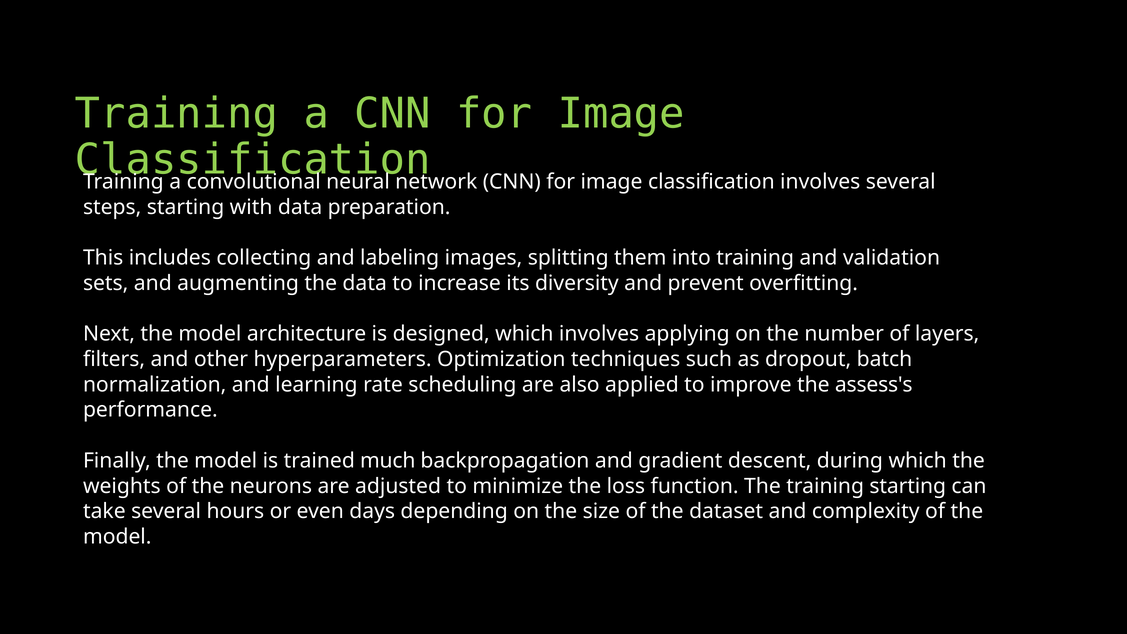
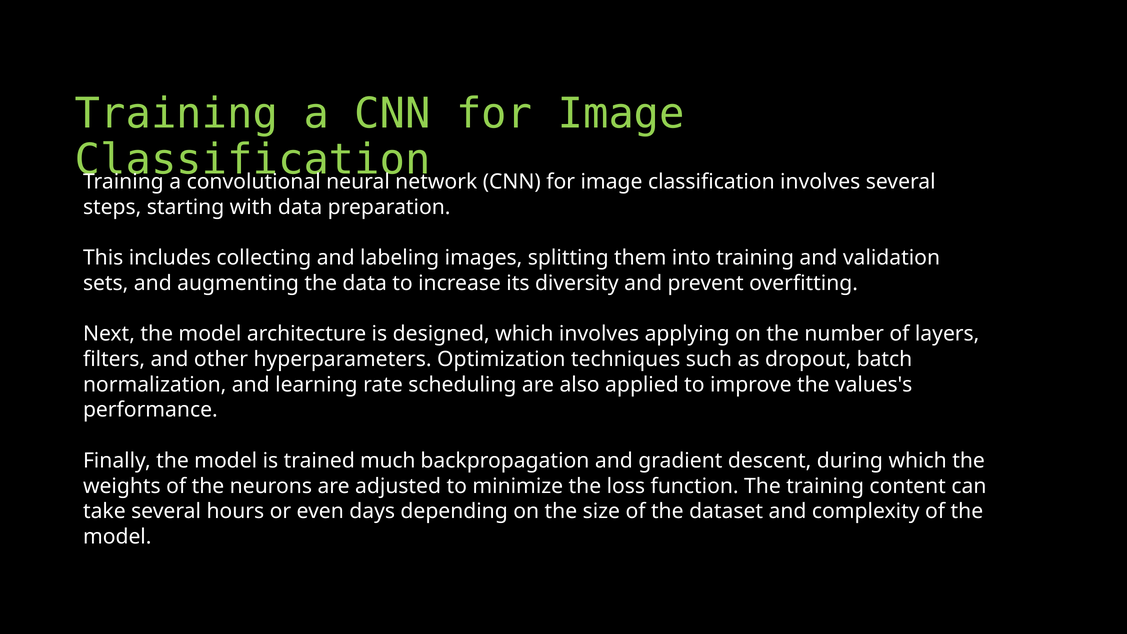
assess's: assess's -> values's (874, 385)
training starting: starting -> content (908, 486)
